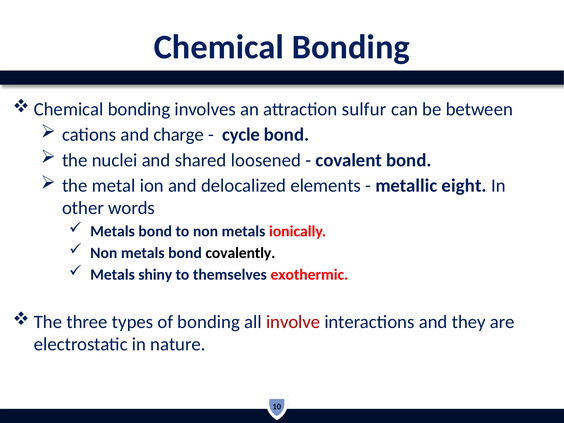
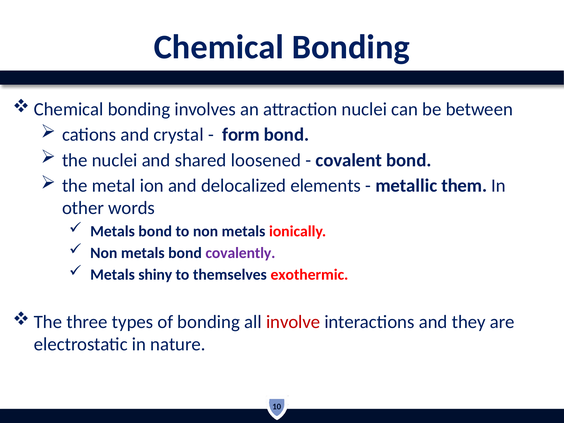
attraction sulfur: sulfur -> nuclei (364, 109)
charge: charge -> crystal (179, 135)
cycle: cycle -> form (241, 135)
eight: eight -> them (464, 186)
covalently colour: black -> purple (240, 253)
